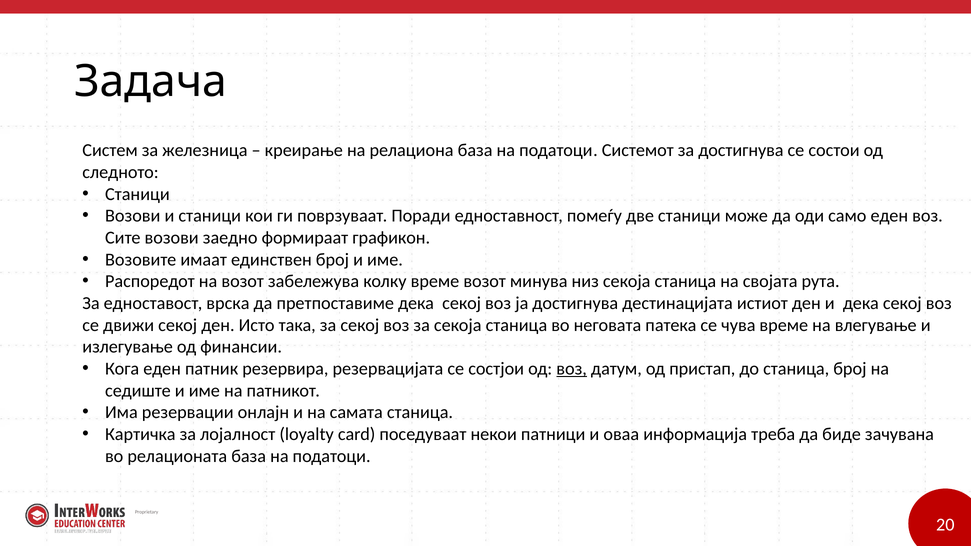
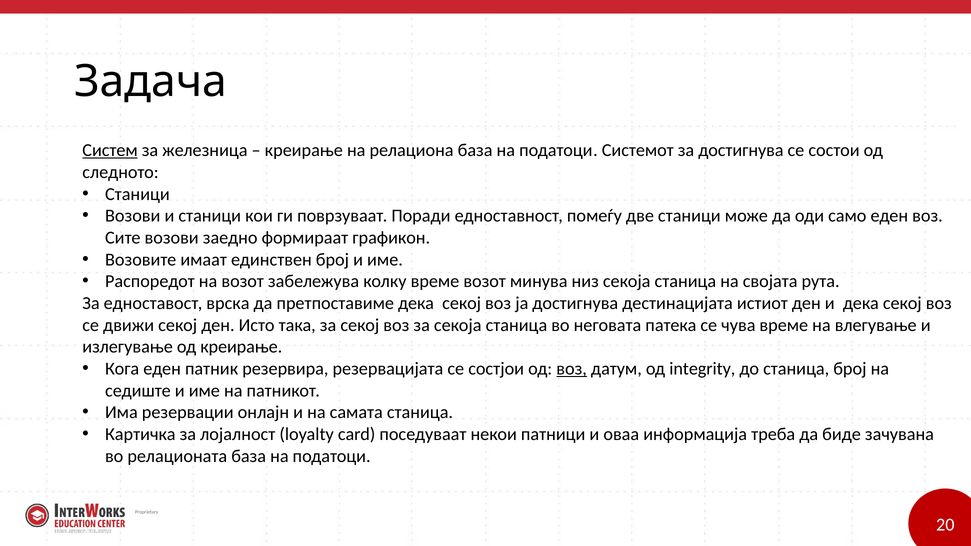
Систем underline: none -> present (110, 150)
од финансии: финансии -> креирање (241, 347)
пристап: пристап -> integrity (702, 369)
